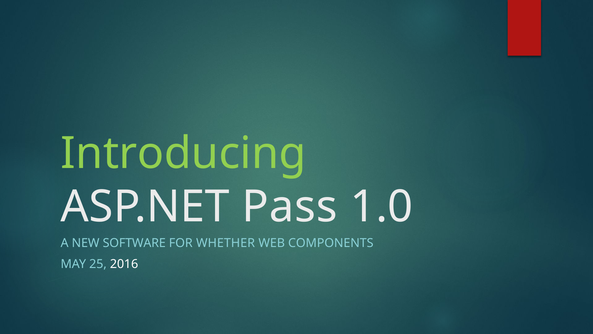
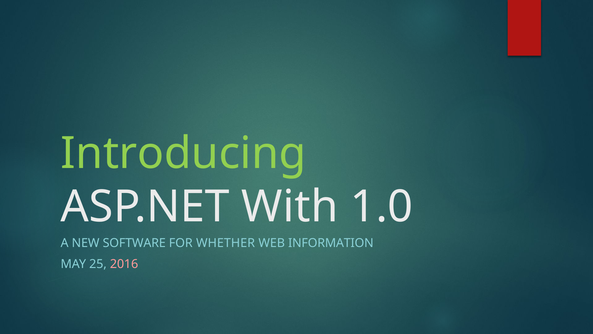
Pass: Pass -> With (290, 207)
COMPONENTS: COMPONENTS -> INFORMATION (331, 243)
2016 colour: white -> pink (124, 264)
